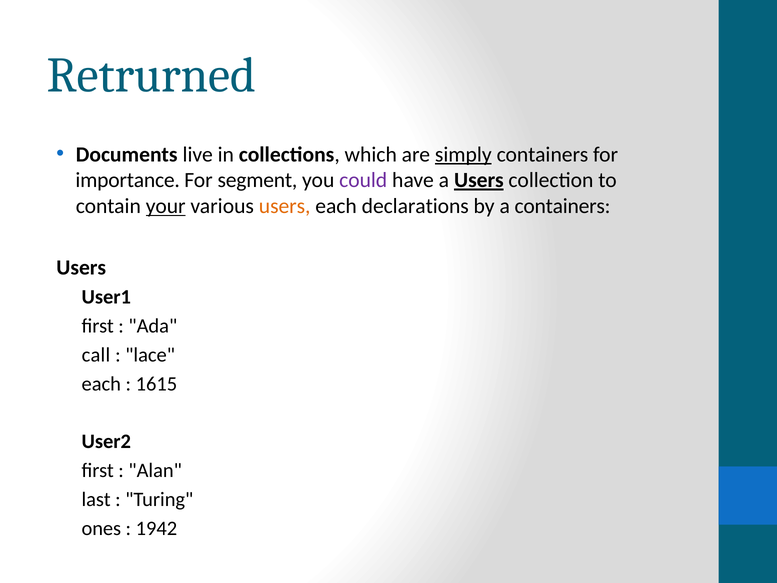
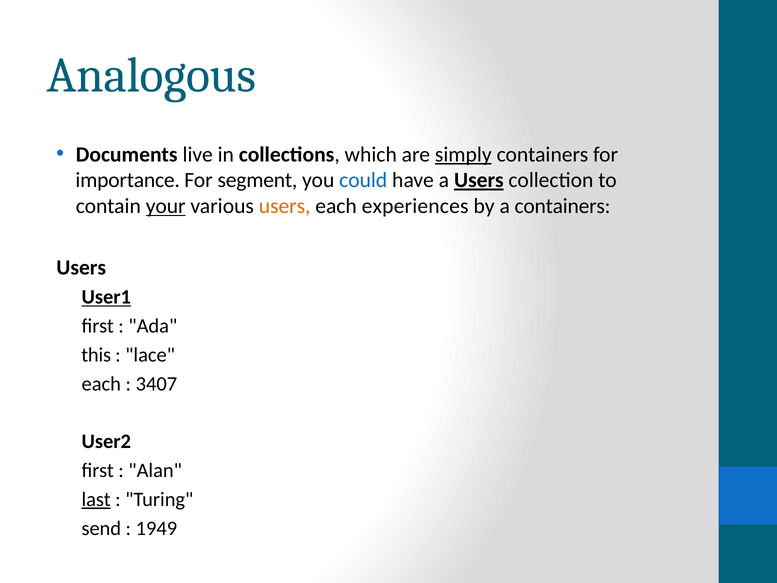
Retrurned: Retrurned -> Analogous (151, 75)
could colour: purple -> blue (363, 180)
declarations: declarations -> experiences (415, 206)
User1 underline: none -> present (106, 297)
call: call -> this (96, 355)
1615: 1615 -> 3407 (156, 384)
last underline: none -> present (96, 499)
ones: ones -> send (101, 528)
1942: 1942 -> 1949 (156, 528)
